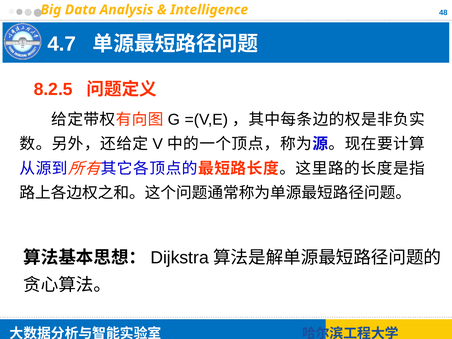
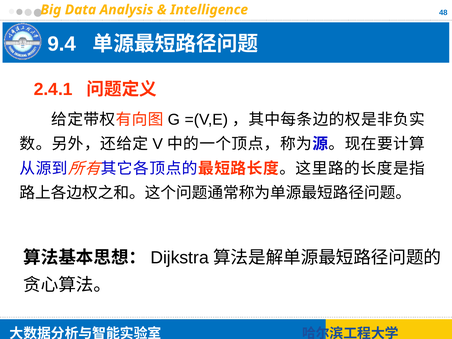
4.7: 4.7 -> 9.4 (62, 44)
8.2.5: 8.2.5 -> 2.4.1 (53, 89)
